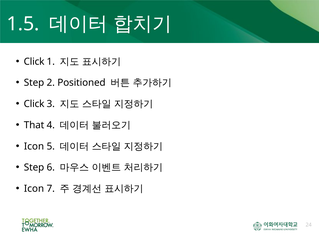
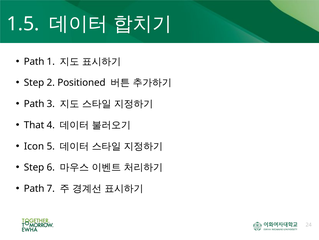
Click: Click -> Path (34, 61)
Click: Click -> Path (34, 104)
Icon: Icon -> Path (34, 188)
